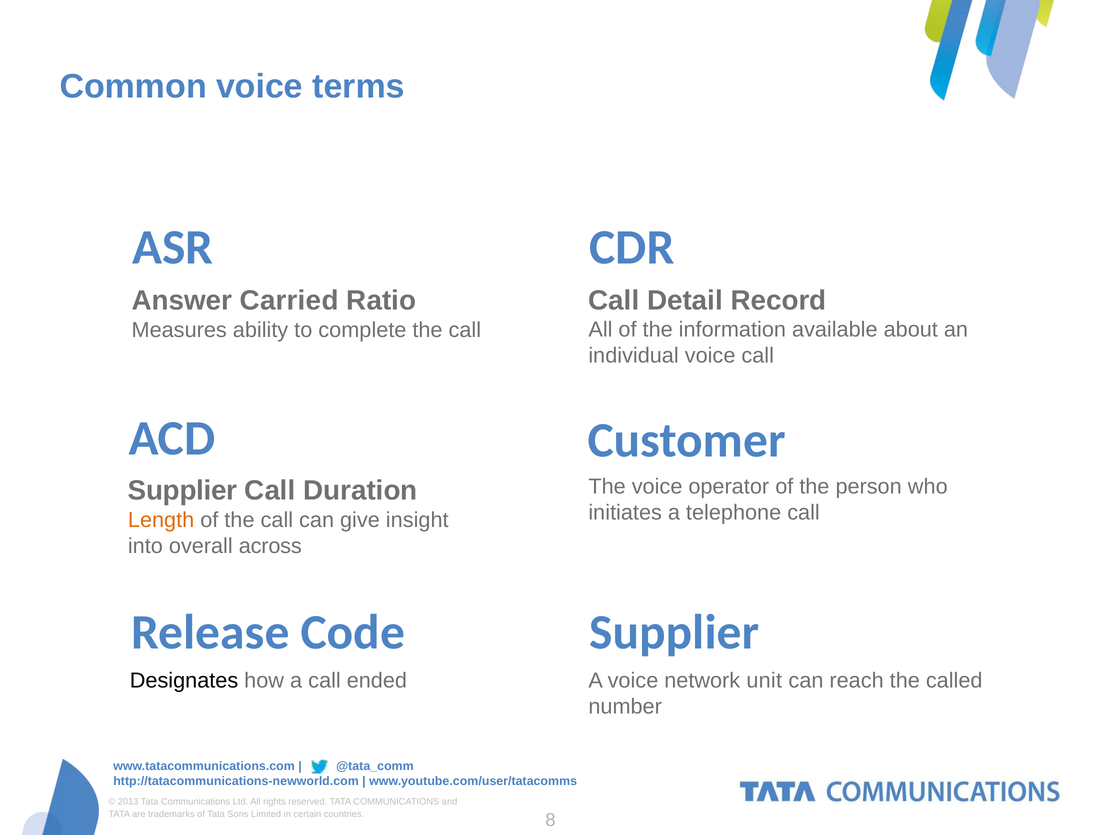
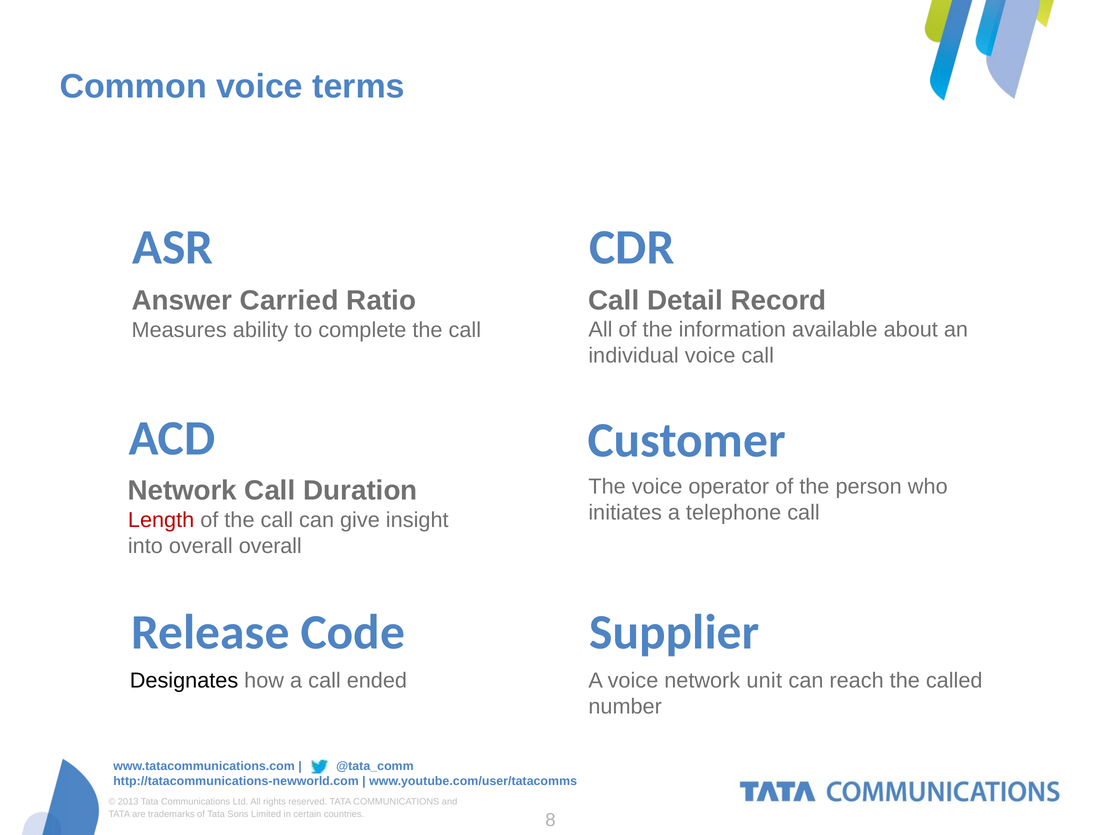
Supplier: Supplier -> Network (182, 491)
Length colour: orange -> red (161, 520)
overall across: across -> overall (270, 546)
